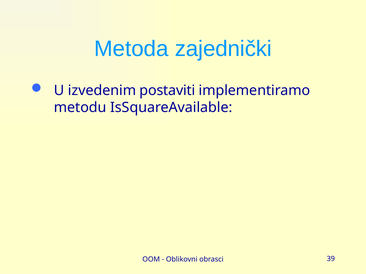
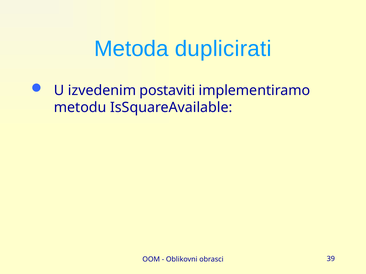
zajednički: zajednički -> duplicirati (223, 49)
